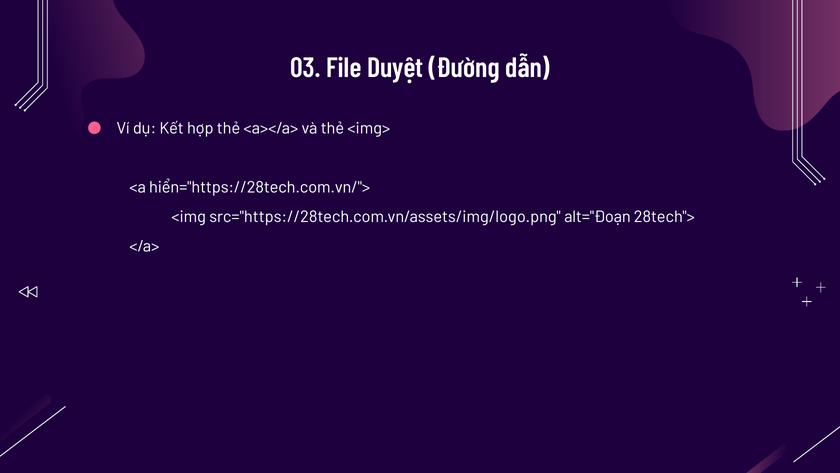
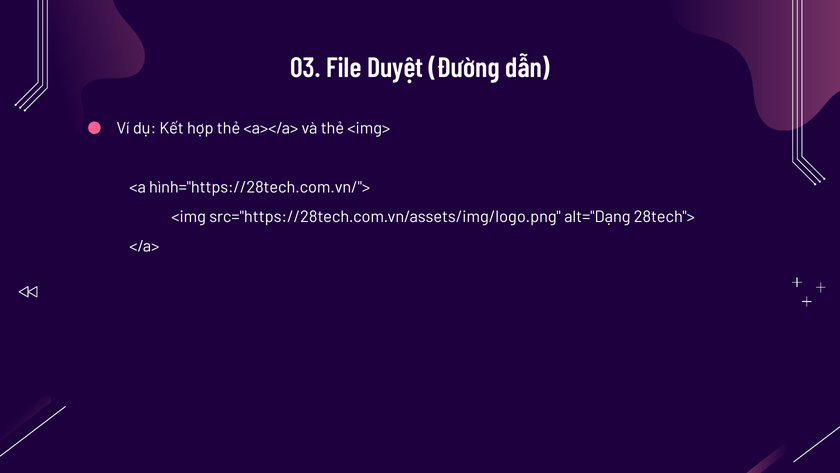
hiển="https://28tech.com.vn/">: hiển="https://28tech.com.vn/"> -> hình="https://28tech.com.vn/"> (260, 187)
alt="Đoạn: alt="Đoạn -> alt="Dạng (597, 217)
